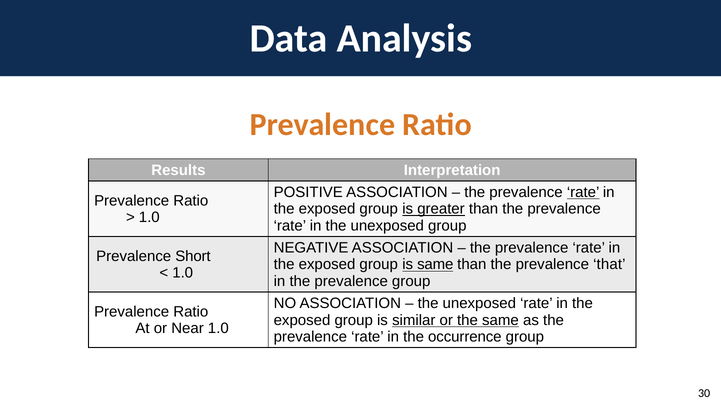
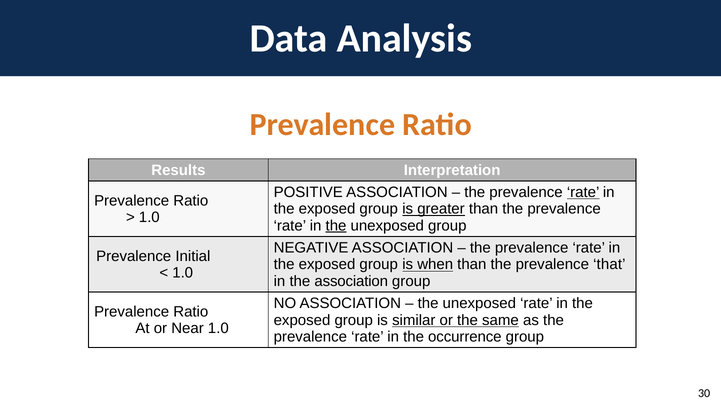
the underline: none -> present (336, 225)
Short: Short -> Initial (193, 256)
is same: same -> when (435, 264)
in the prevalence: prevalence -> association (351, 281)
